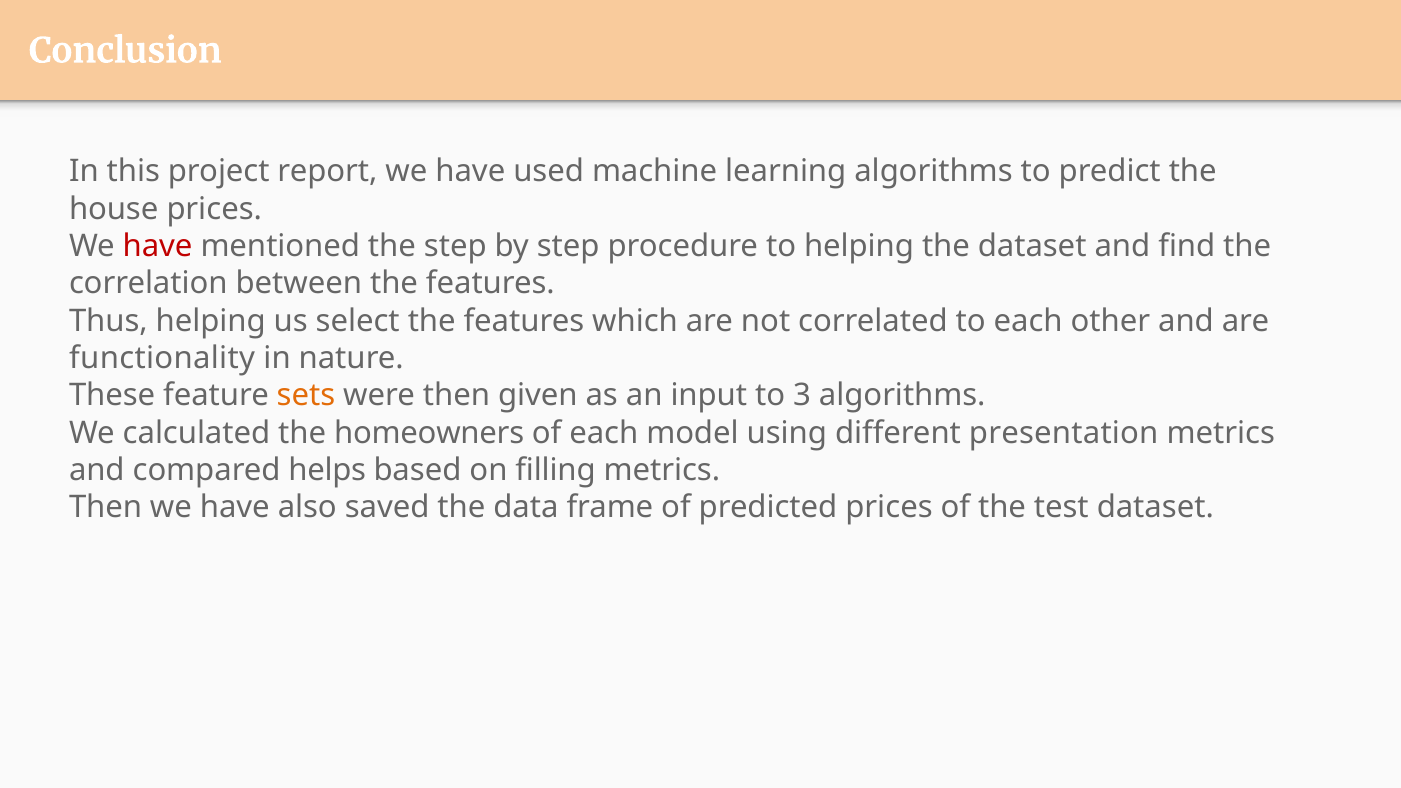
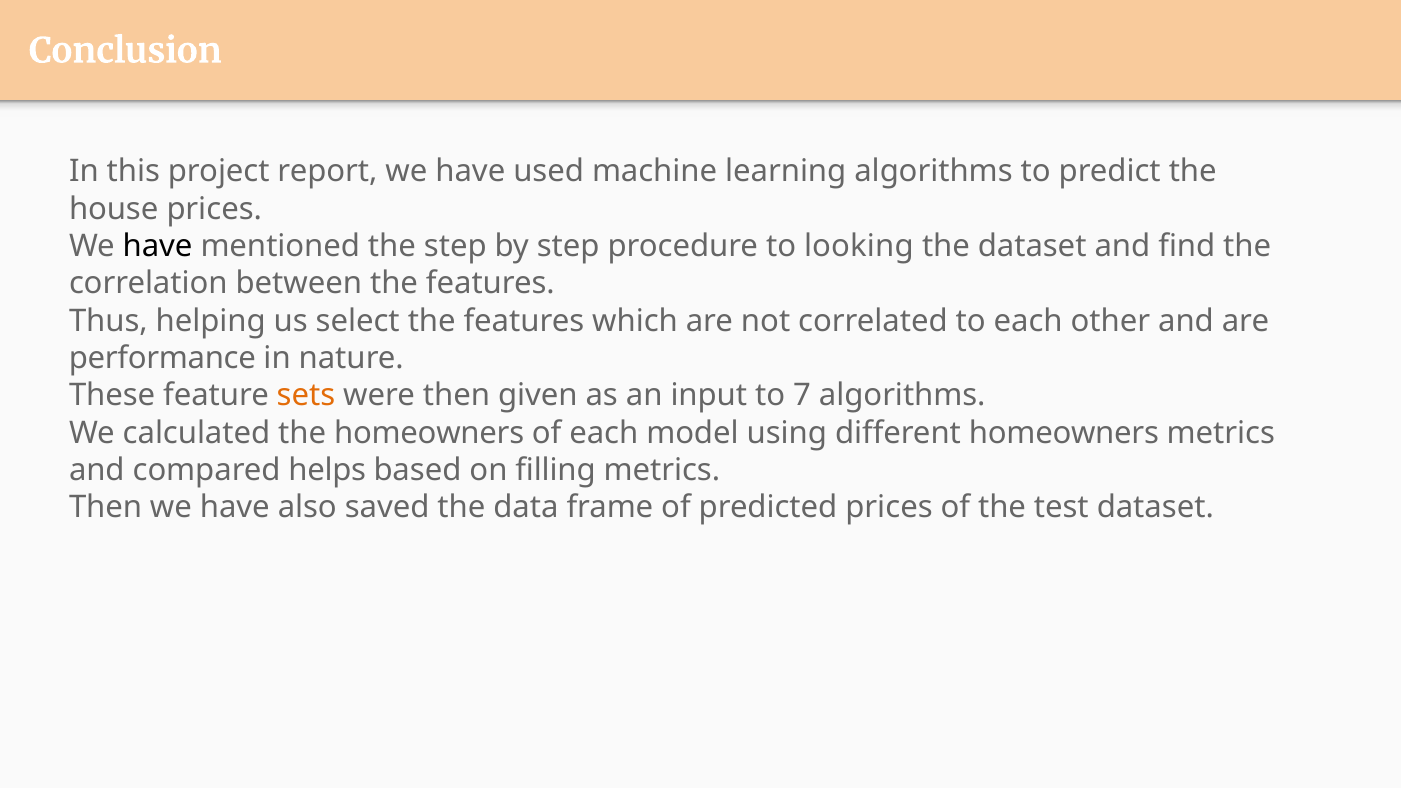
have colour: red -> black (158, 246)
to helping: helping -> looking (859, 246)
functionality: functionality -> performance (162, 358)
3: 3 -> 7 (802, 396)
different presentation: presentation -> homeowners (1064, 433)
